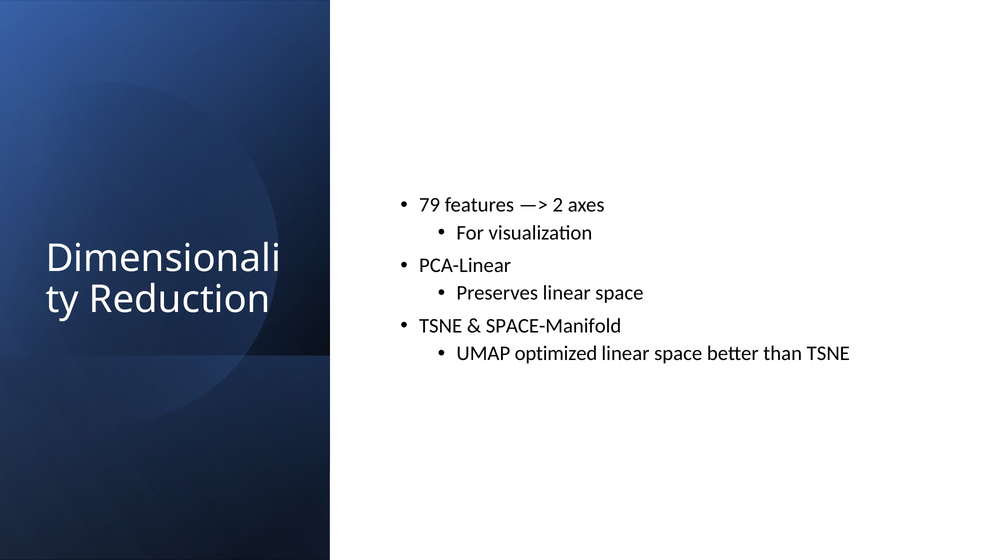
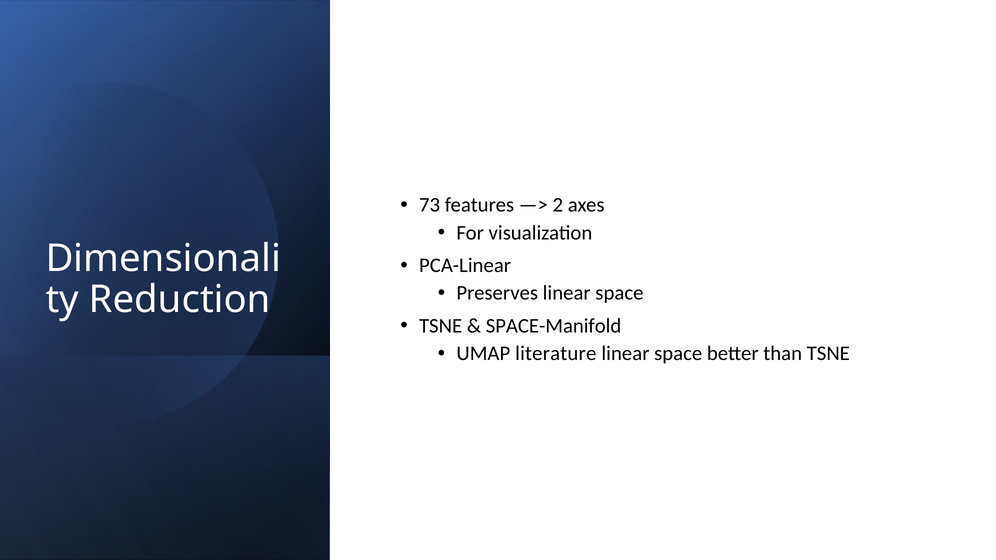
79: 79 -> 73 (430, 205)
optimized: optimized -> literature (556, 354)
